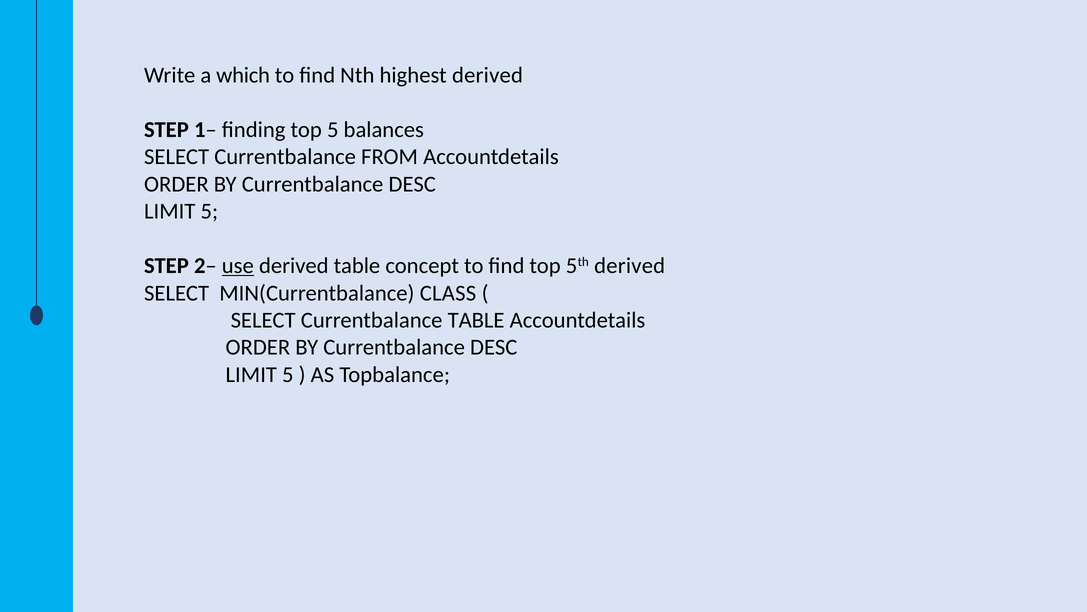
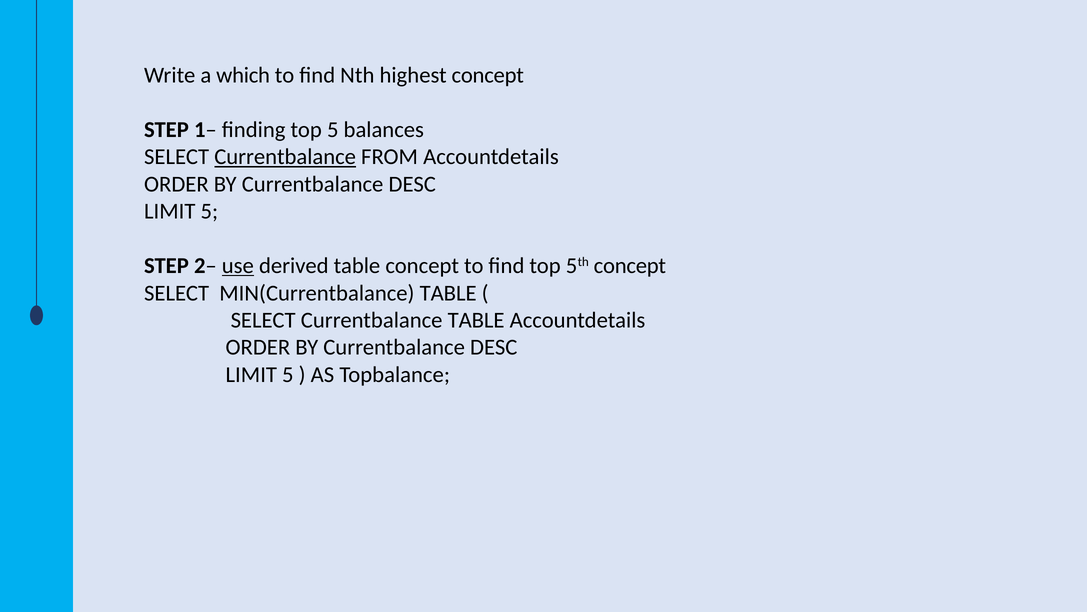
highest derived: derived -> concept (488, 75)
Currentbalance underline: none -> present (285, 157)
5th derived: derived -> concept (630, 266)
MIN(Currentbalance CLASS: CLASS -> TABLE (448, 293)
